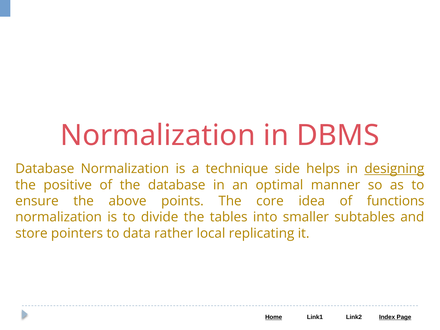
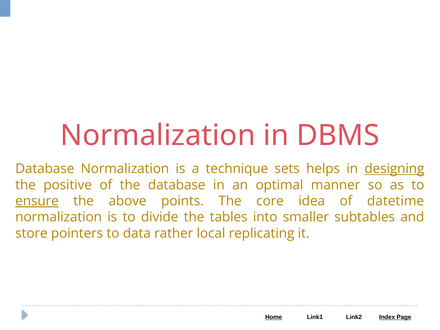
side: side -> sets (287, 169)
ensure underline: none -> present (37, 201)
functions: functions -> datetime (396, 201)
